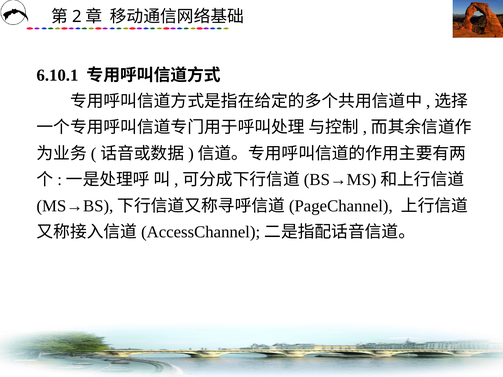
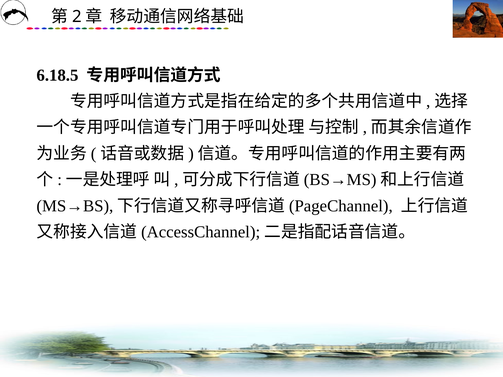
6.10.1: 6.10.1 -> 6.18.5 (57, 75)
